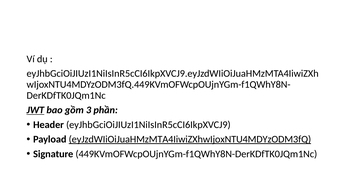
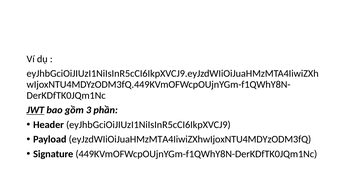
eyJzdWIiOiJuaHMzMTA4IiwiZXhwIjoxNTU4MDYzODM3fQ underline: present -> none (190, 140)
